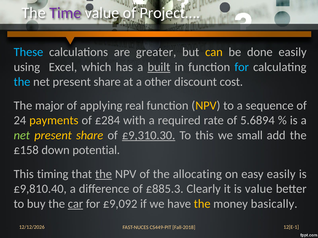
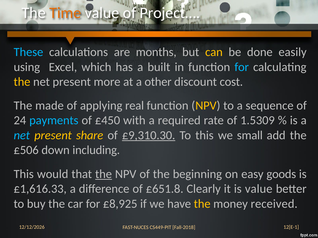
Time colour: purple -> orange (65, 13)
greater: greater -> months (156, 52)
built underline: present -> none (159, 67)
the colour: light blue -> yellow (22, 82)
share: share -> more (107, 82)
major: major -> made (49, 106)
payments colour: yellow -> light blue (54, 121)
£284: £284 -> £450 (108, 121)
5.6894: 5.6894 -> 1.5309 (258, 121)
net colour: light green -> light blue (22, 135)
£158: £158 -> £506 (26, 150)
potential: potential -> including (96, 150)
timing: timing -> would (53, 174)
allocating: allocating -> beginning (197, 174)
easy easily: easily -> goods (281, 174)
£9,810.40: £9,810.40 -> £1,616.33 (40, 189)
£885.3: £885.3 -> £651.8 (165, 189)
car underline: present -> none (75, 204)
£9,092: £9,092 -> £8,925 (120, 204)
basically: basically -> received (274, 204)
